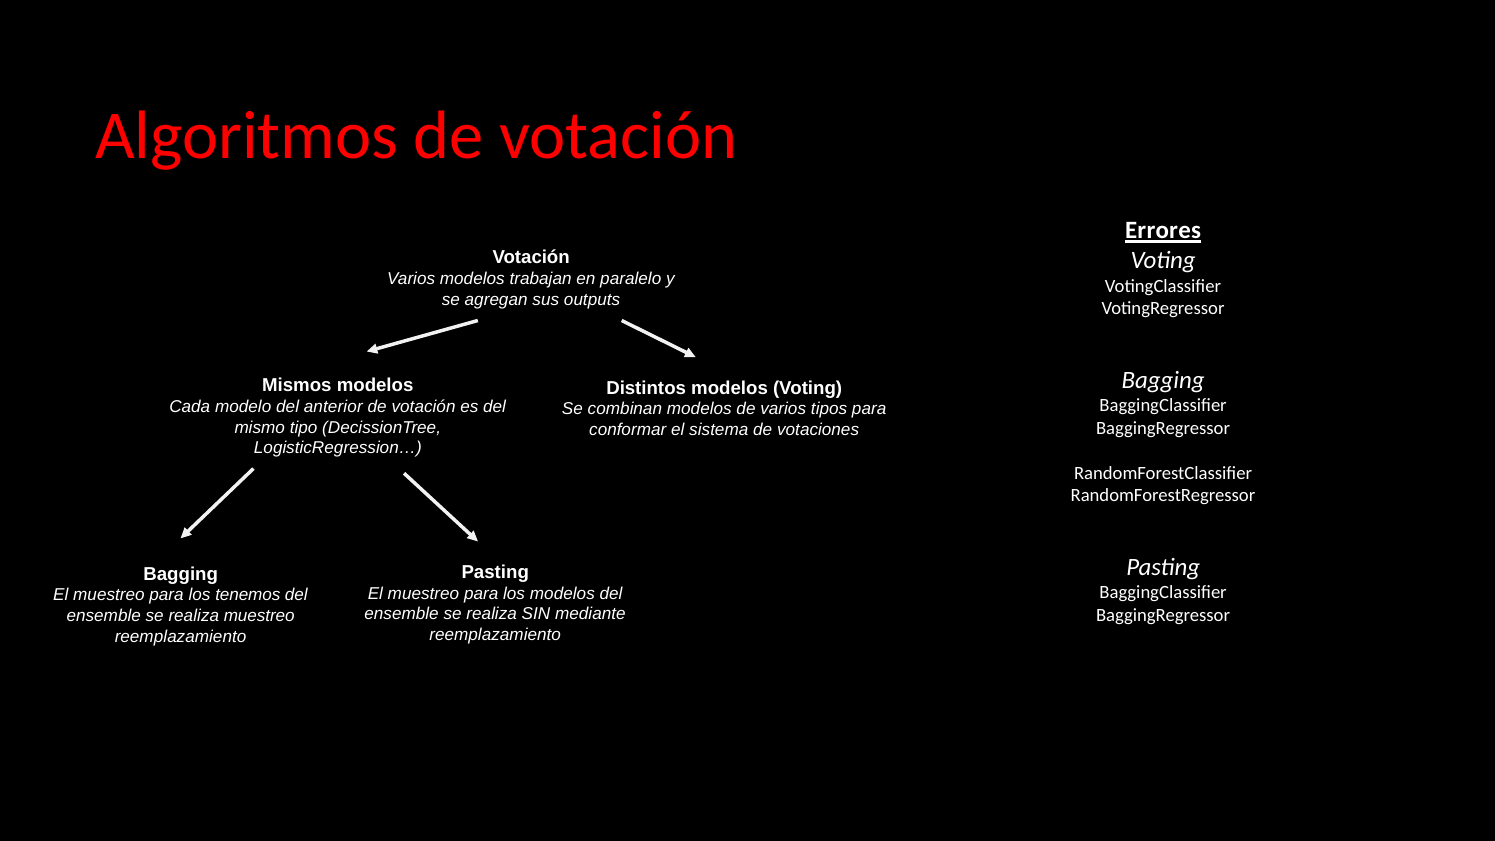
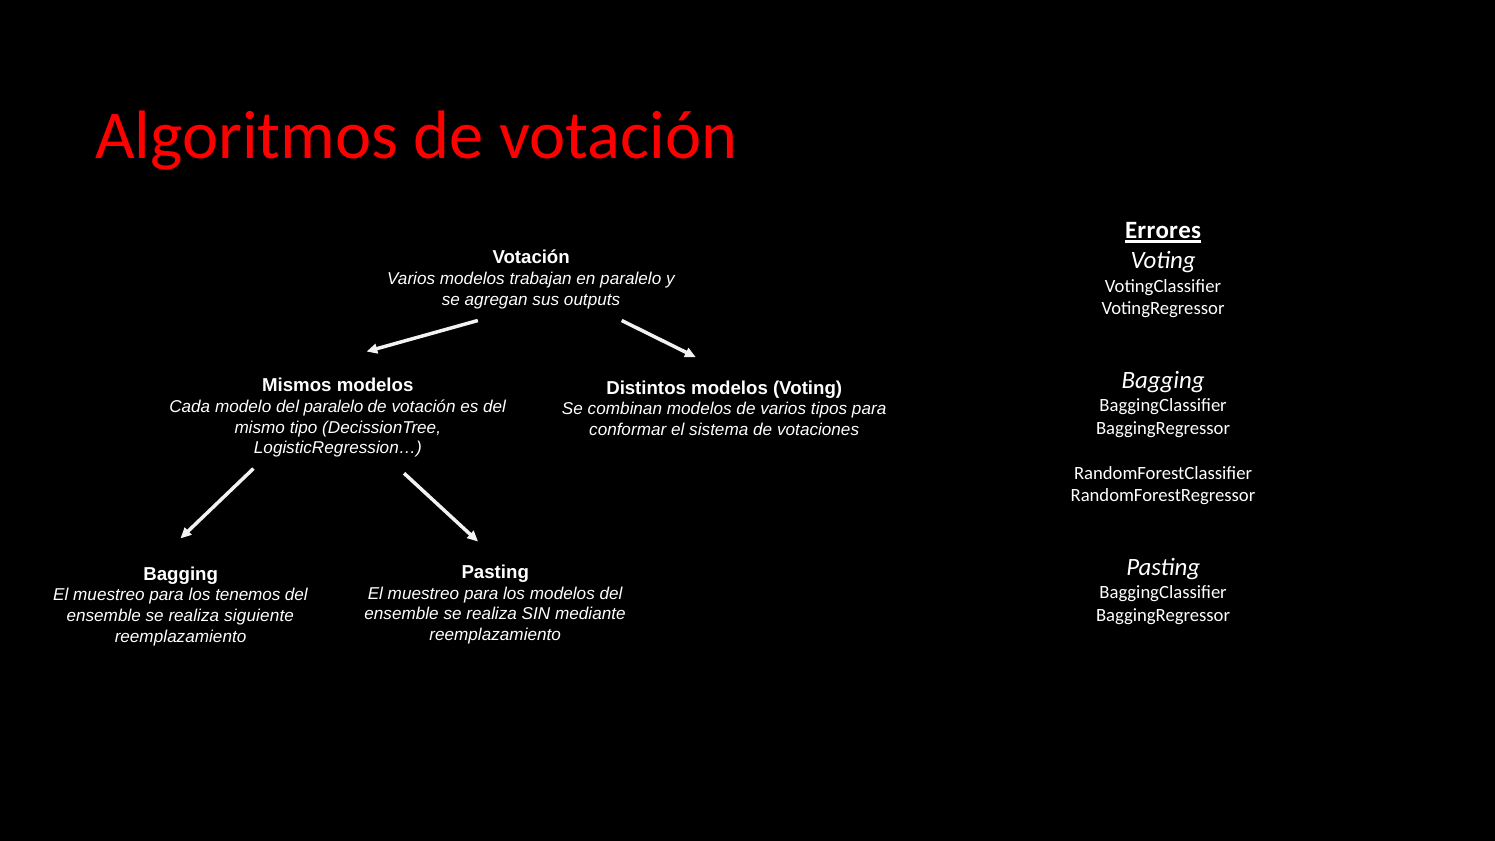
del anterior: anterior -> paralelo (333, 407)
realiza muestreo: muestreo -> siguiente (259, 616)
